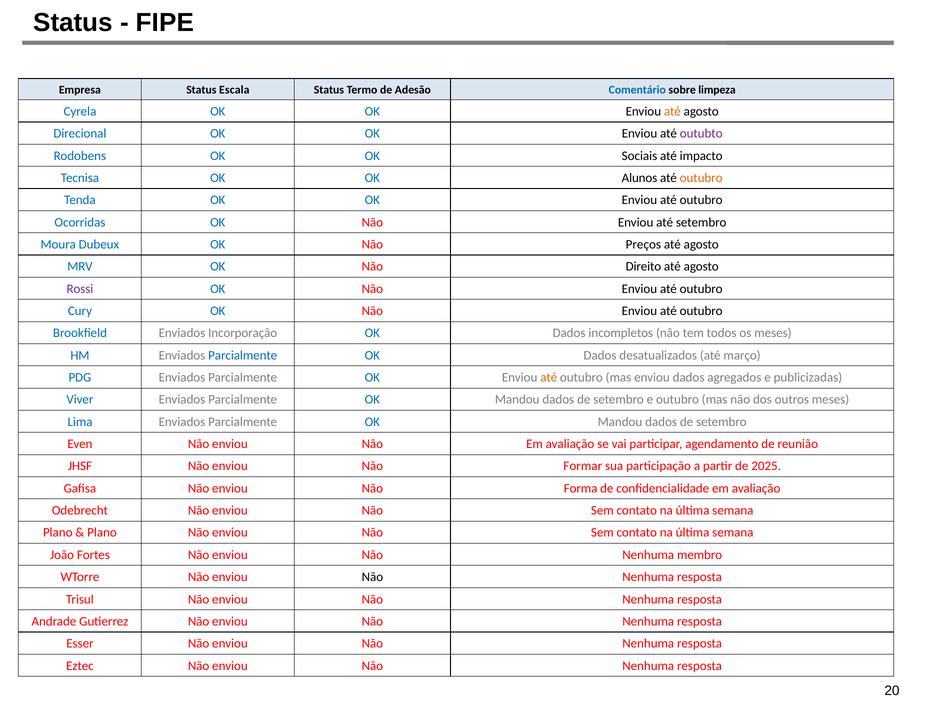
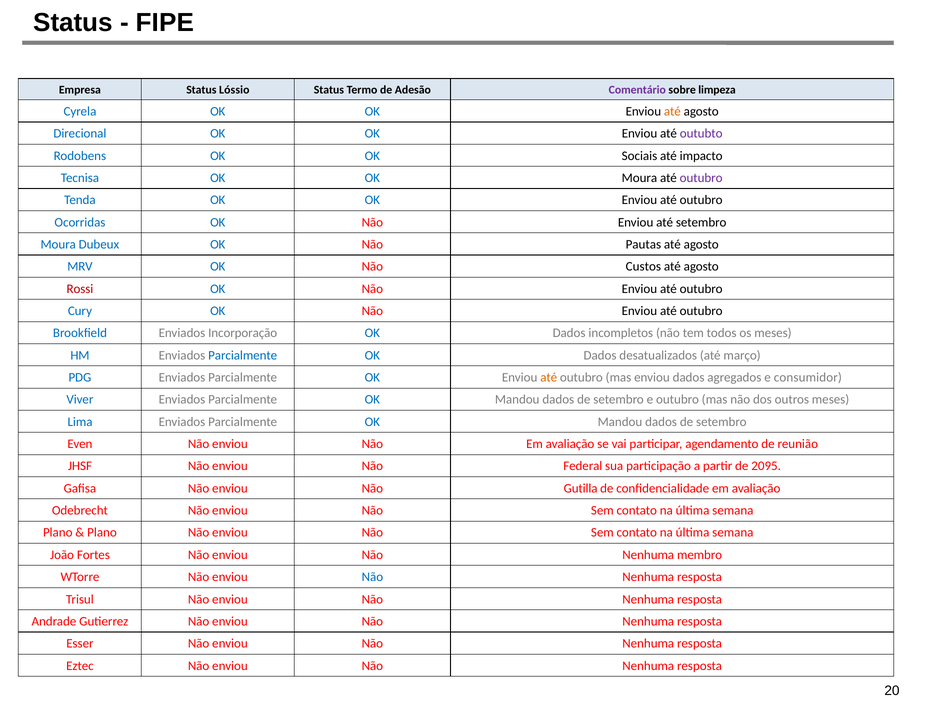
Escala: Escala -> Lóssio (234, 90)
Comentário colour: blue -> purple (637, 90)
OK Alunos: Alunos -> Moura (639, 178)
outubro colour: orange -> purple (701, 178)
Preços: Preços -> Pautas (643, 244)
Direito: Direito -> Custos (643, 266)
Rossi colour: purple -> red (80, 289)
publicizadas: publicizadas -> consumidor (808, 377)
Formar: Formar -> Federal (583, 466)
2025: 2025 -> 2095 (766, 466)
Forma: Forma -> Gutilla (581, 488)
Não colour: black -> blue (372, 577)
